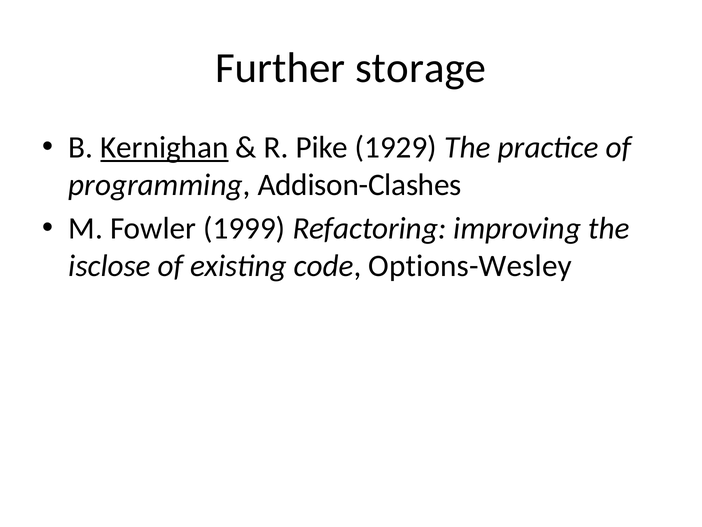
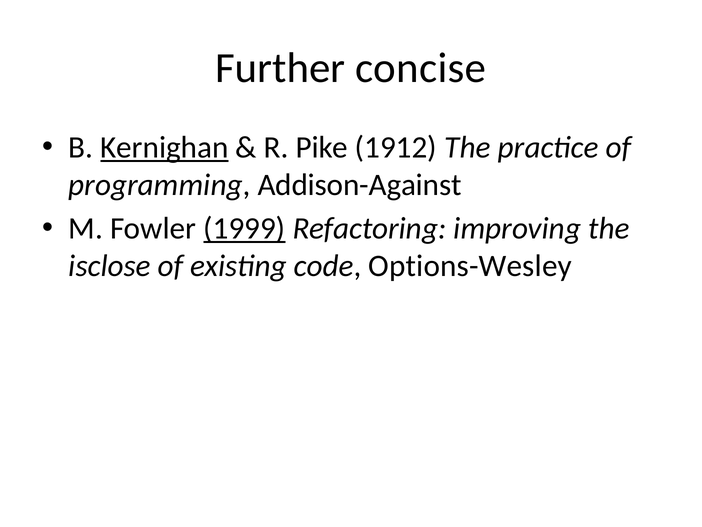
storage: storage -> concise (421, 68)
1929: 1929 -> 1912 (396, 147)
Addison-Clashes: Addison-Clashes -> Addison-Against (360, 185)
1999 underline: none -> present (244, 228)
